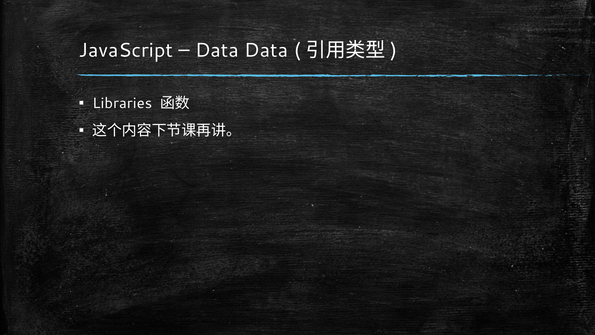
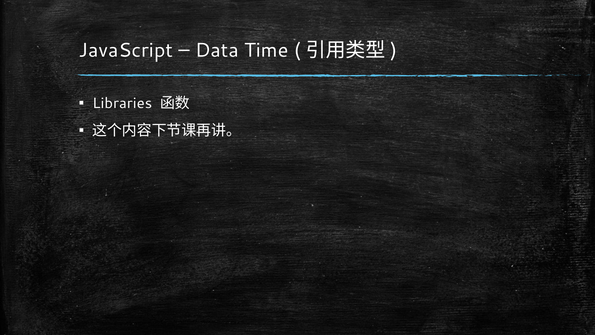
Data Data: Data -> Time (266, 50)
